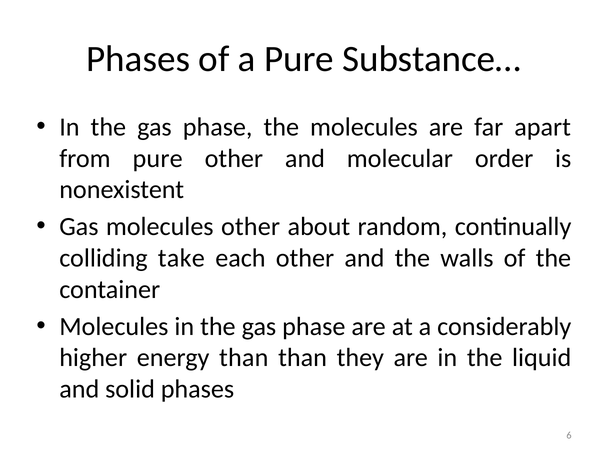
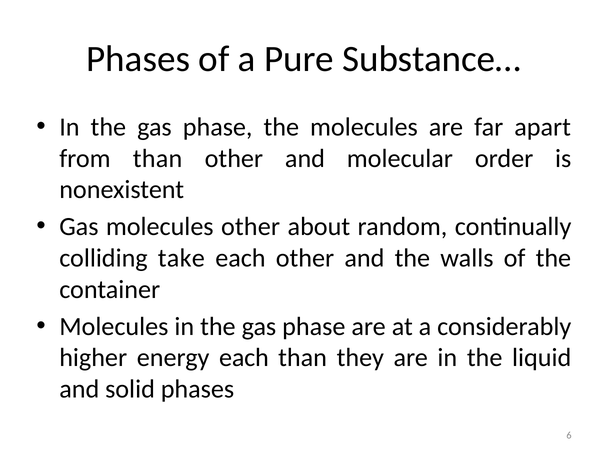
from pure: pure -> than (158, 158)
energy than: than -> each (244, 358)
